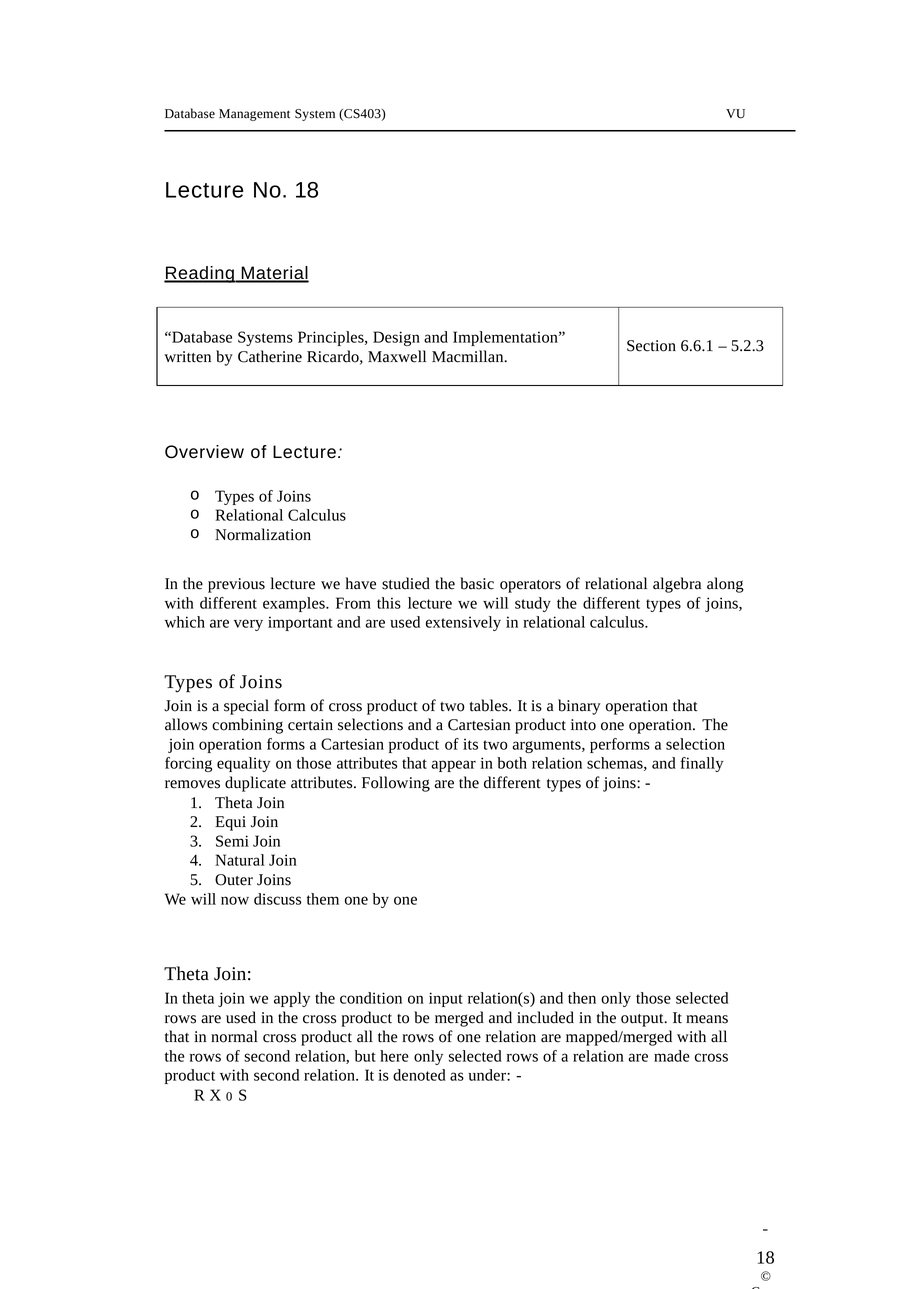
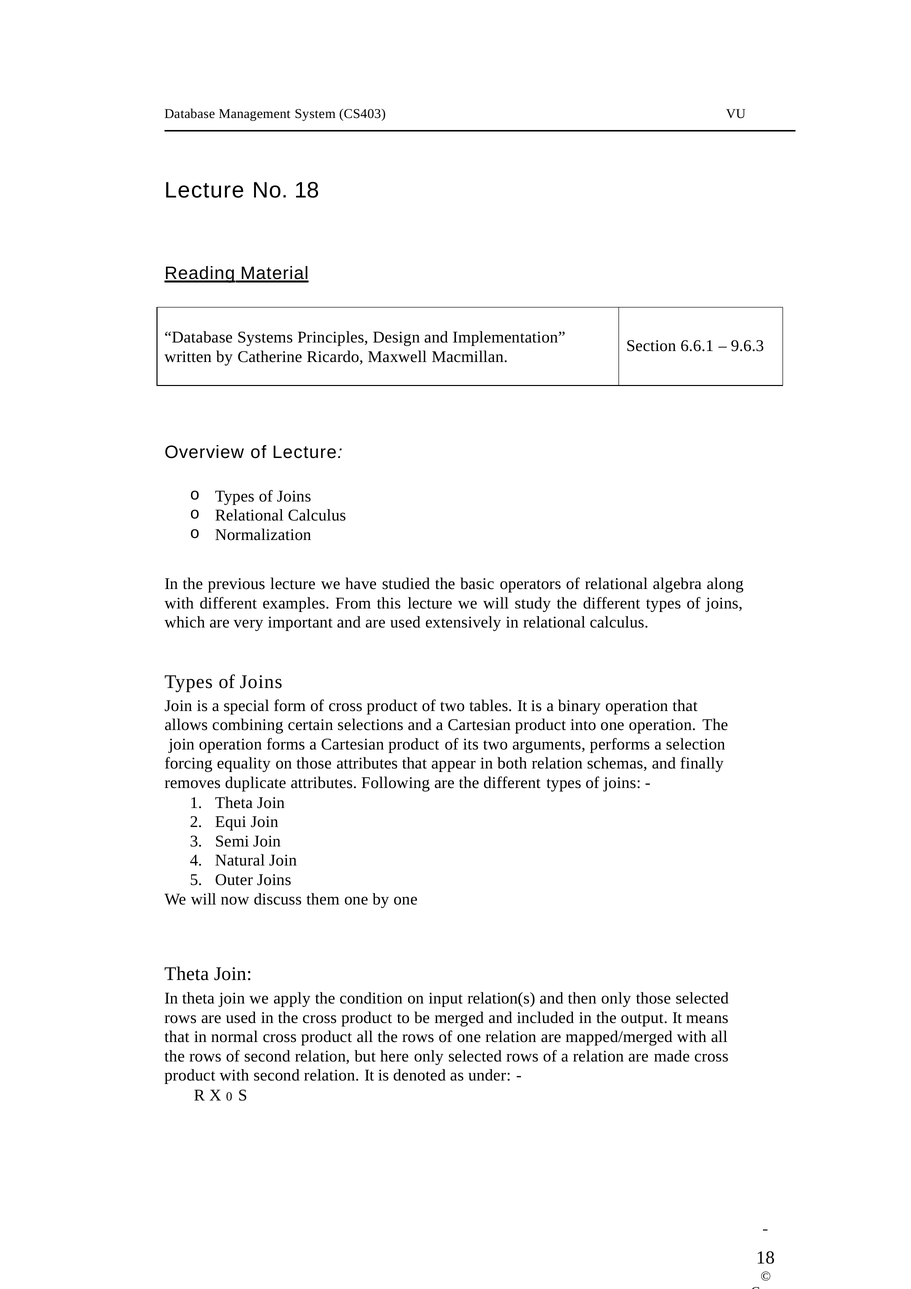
5.2.3: 5.2.3 -> 9.6.3 (747, 346)
